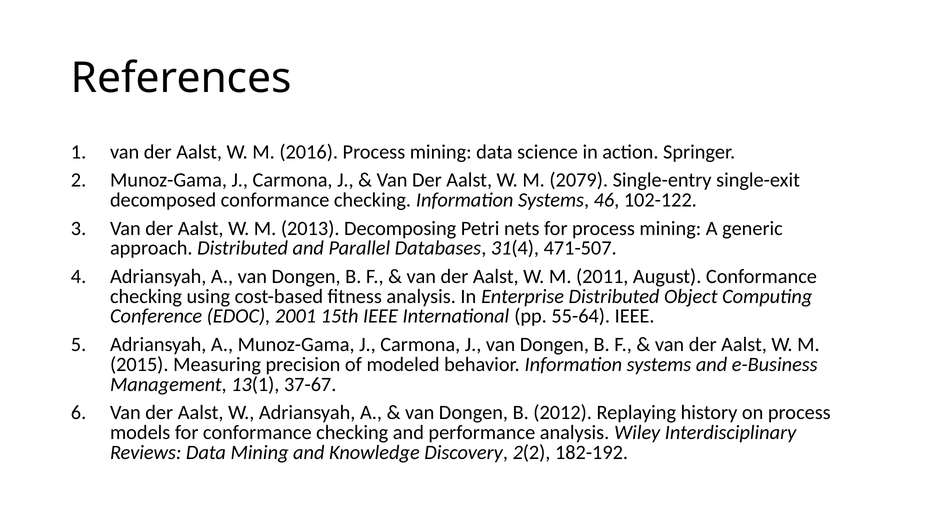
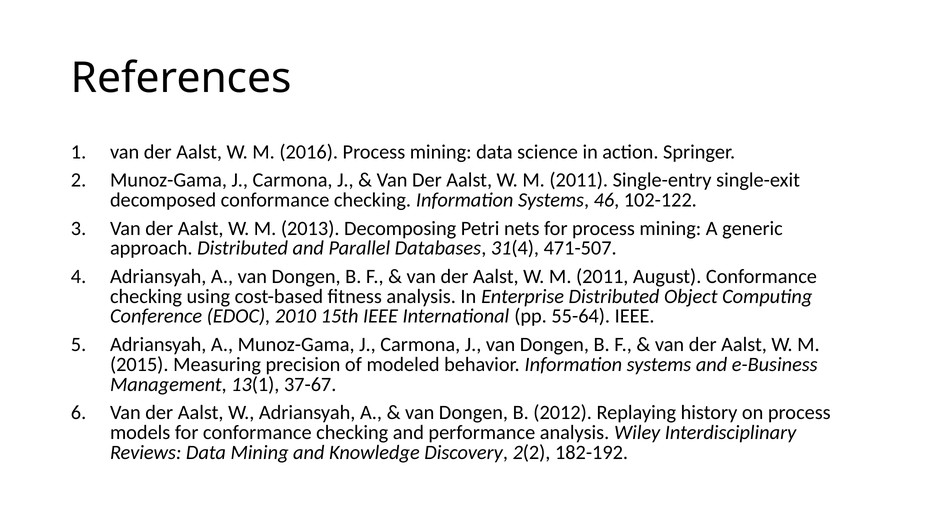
2079: 2079 -> 2011 (579, 180)
2001: 2001 -> 2010 (296, 316)
